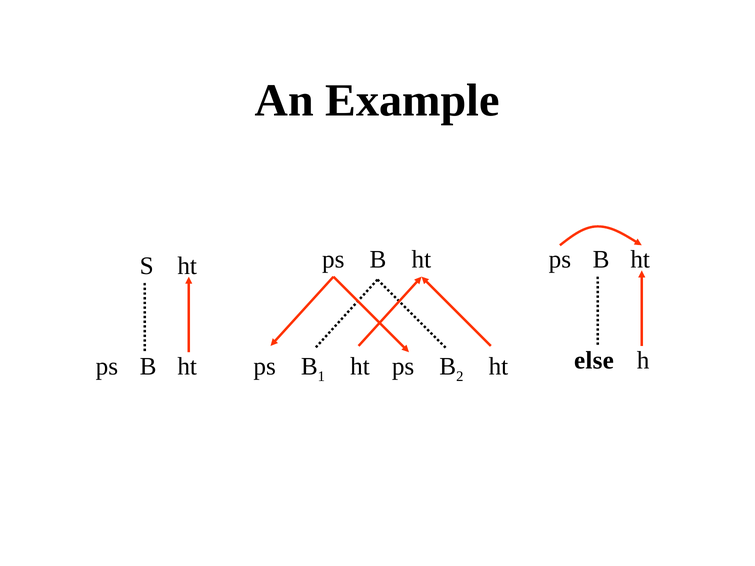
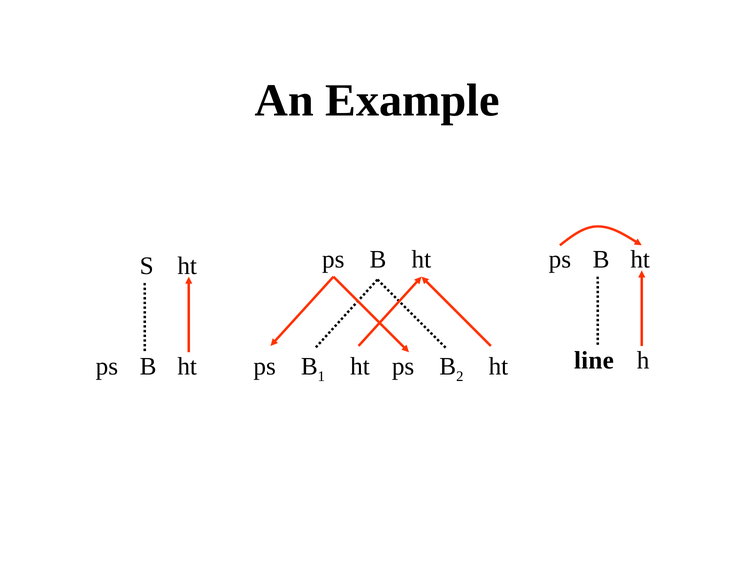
else: else -> line (594, 360)
